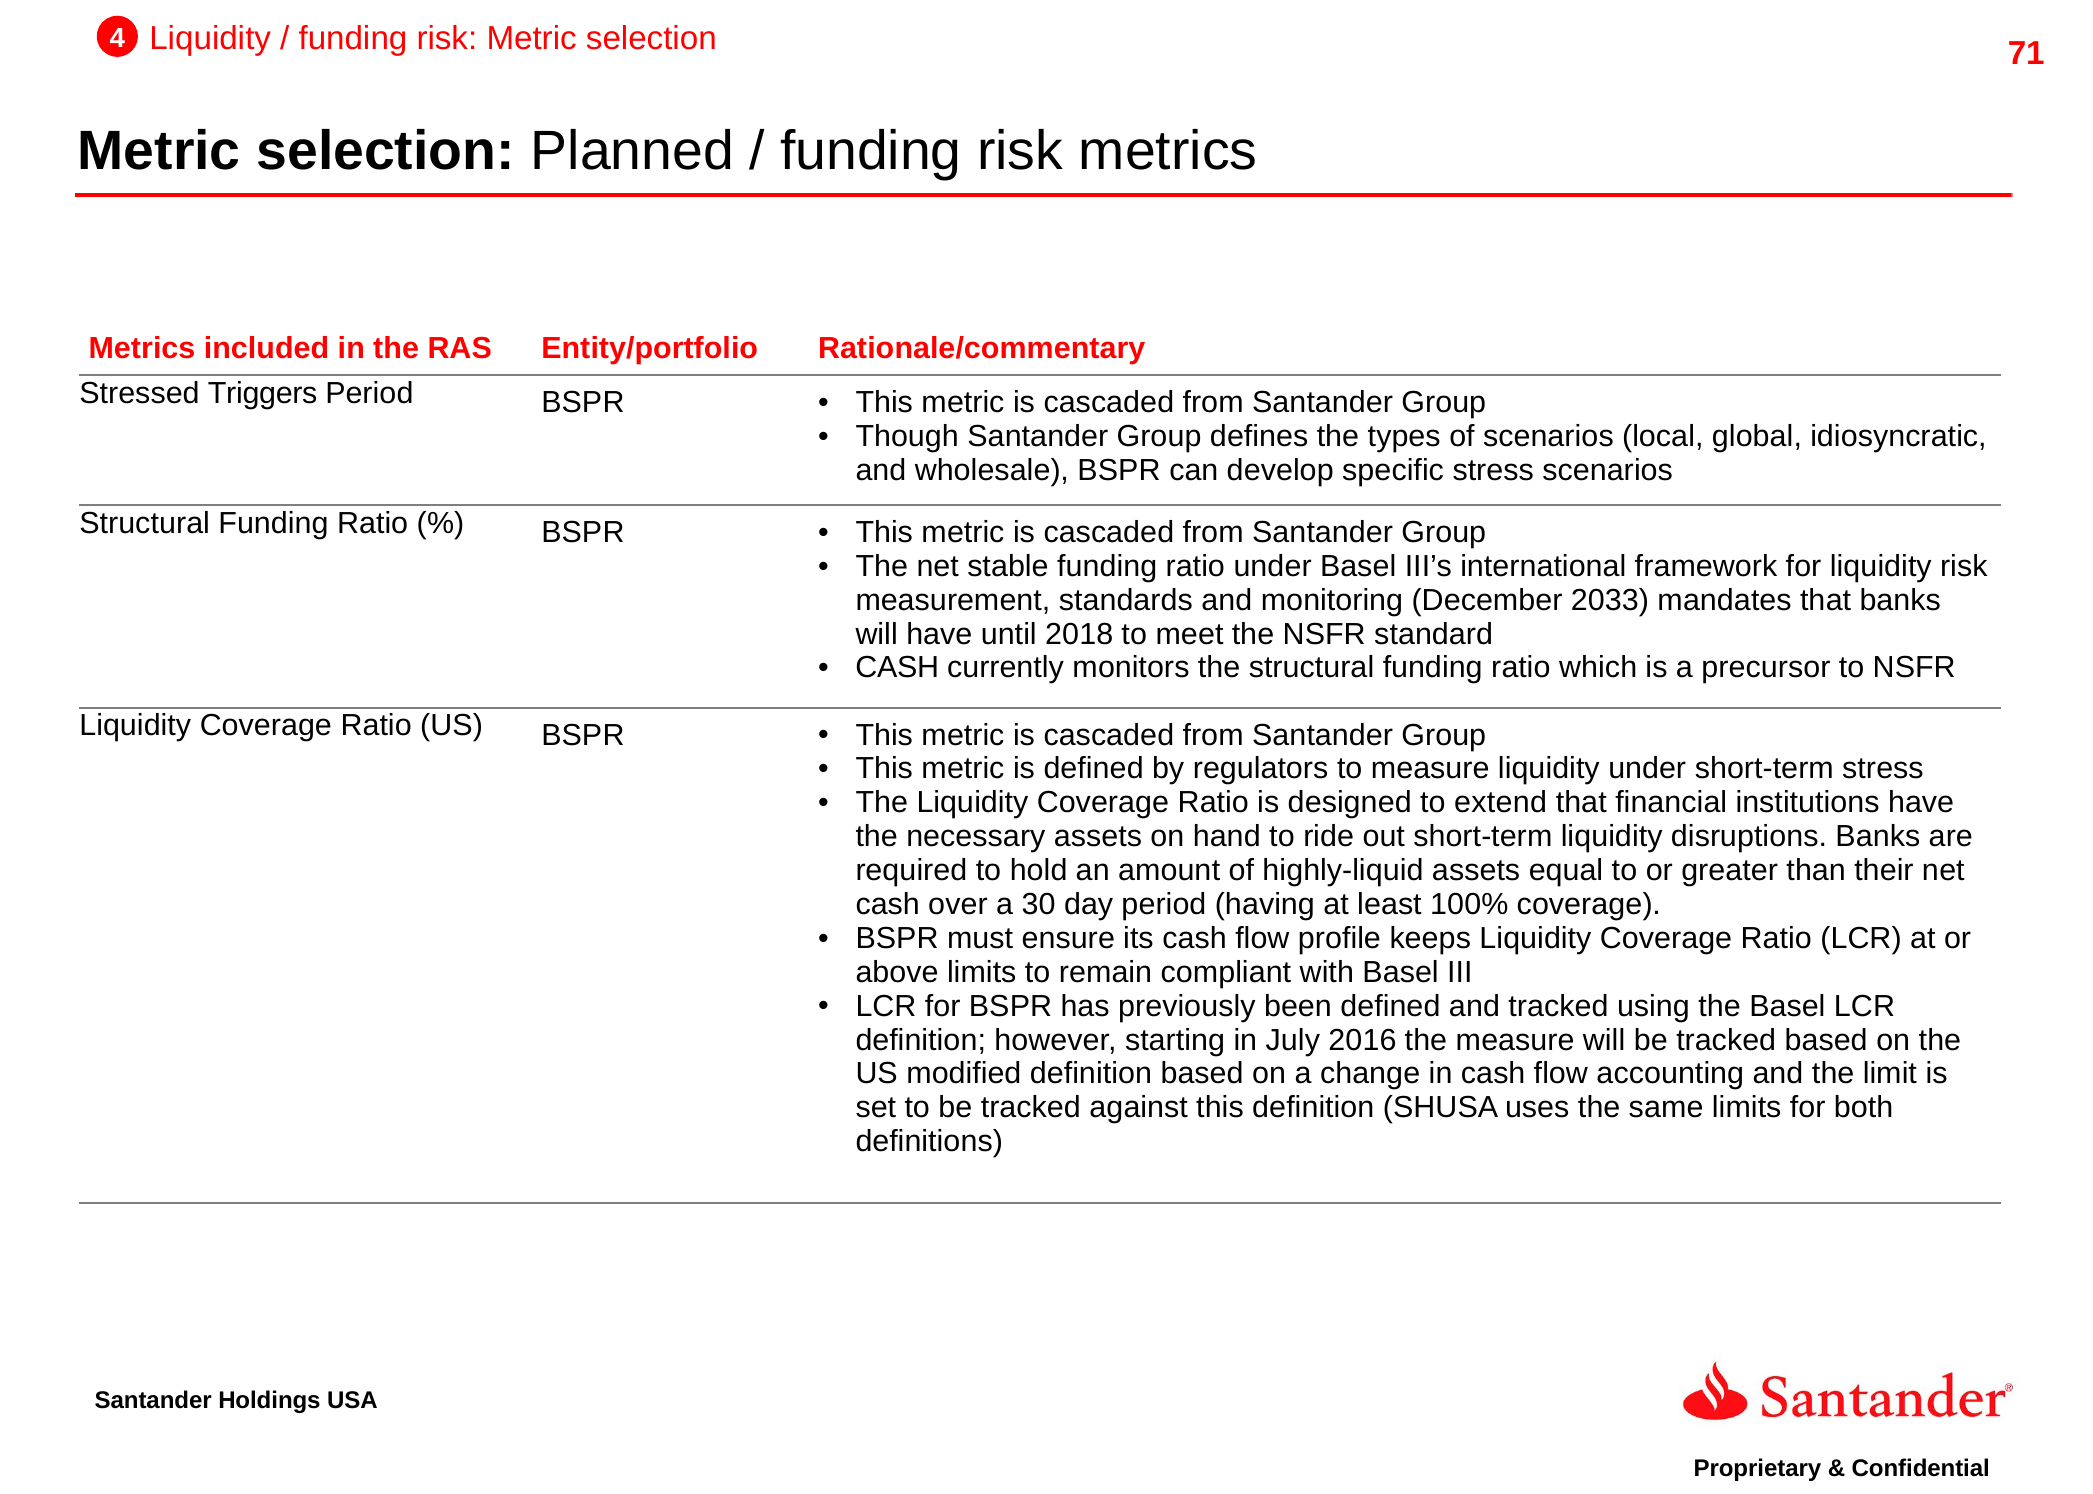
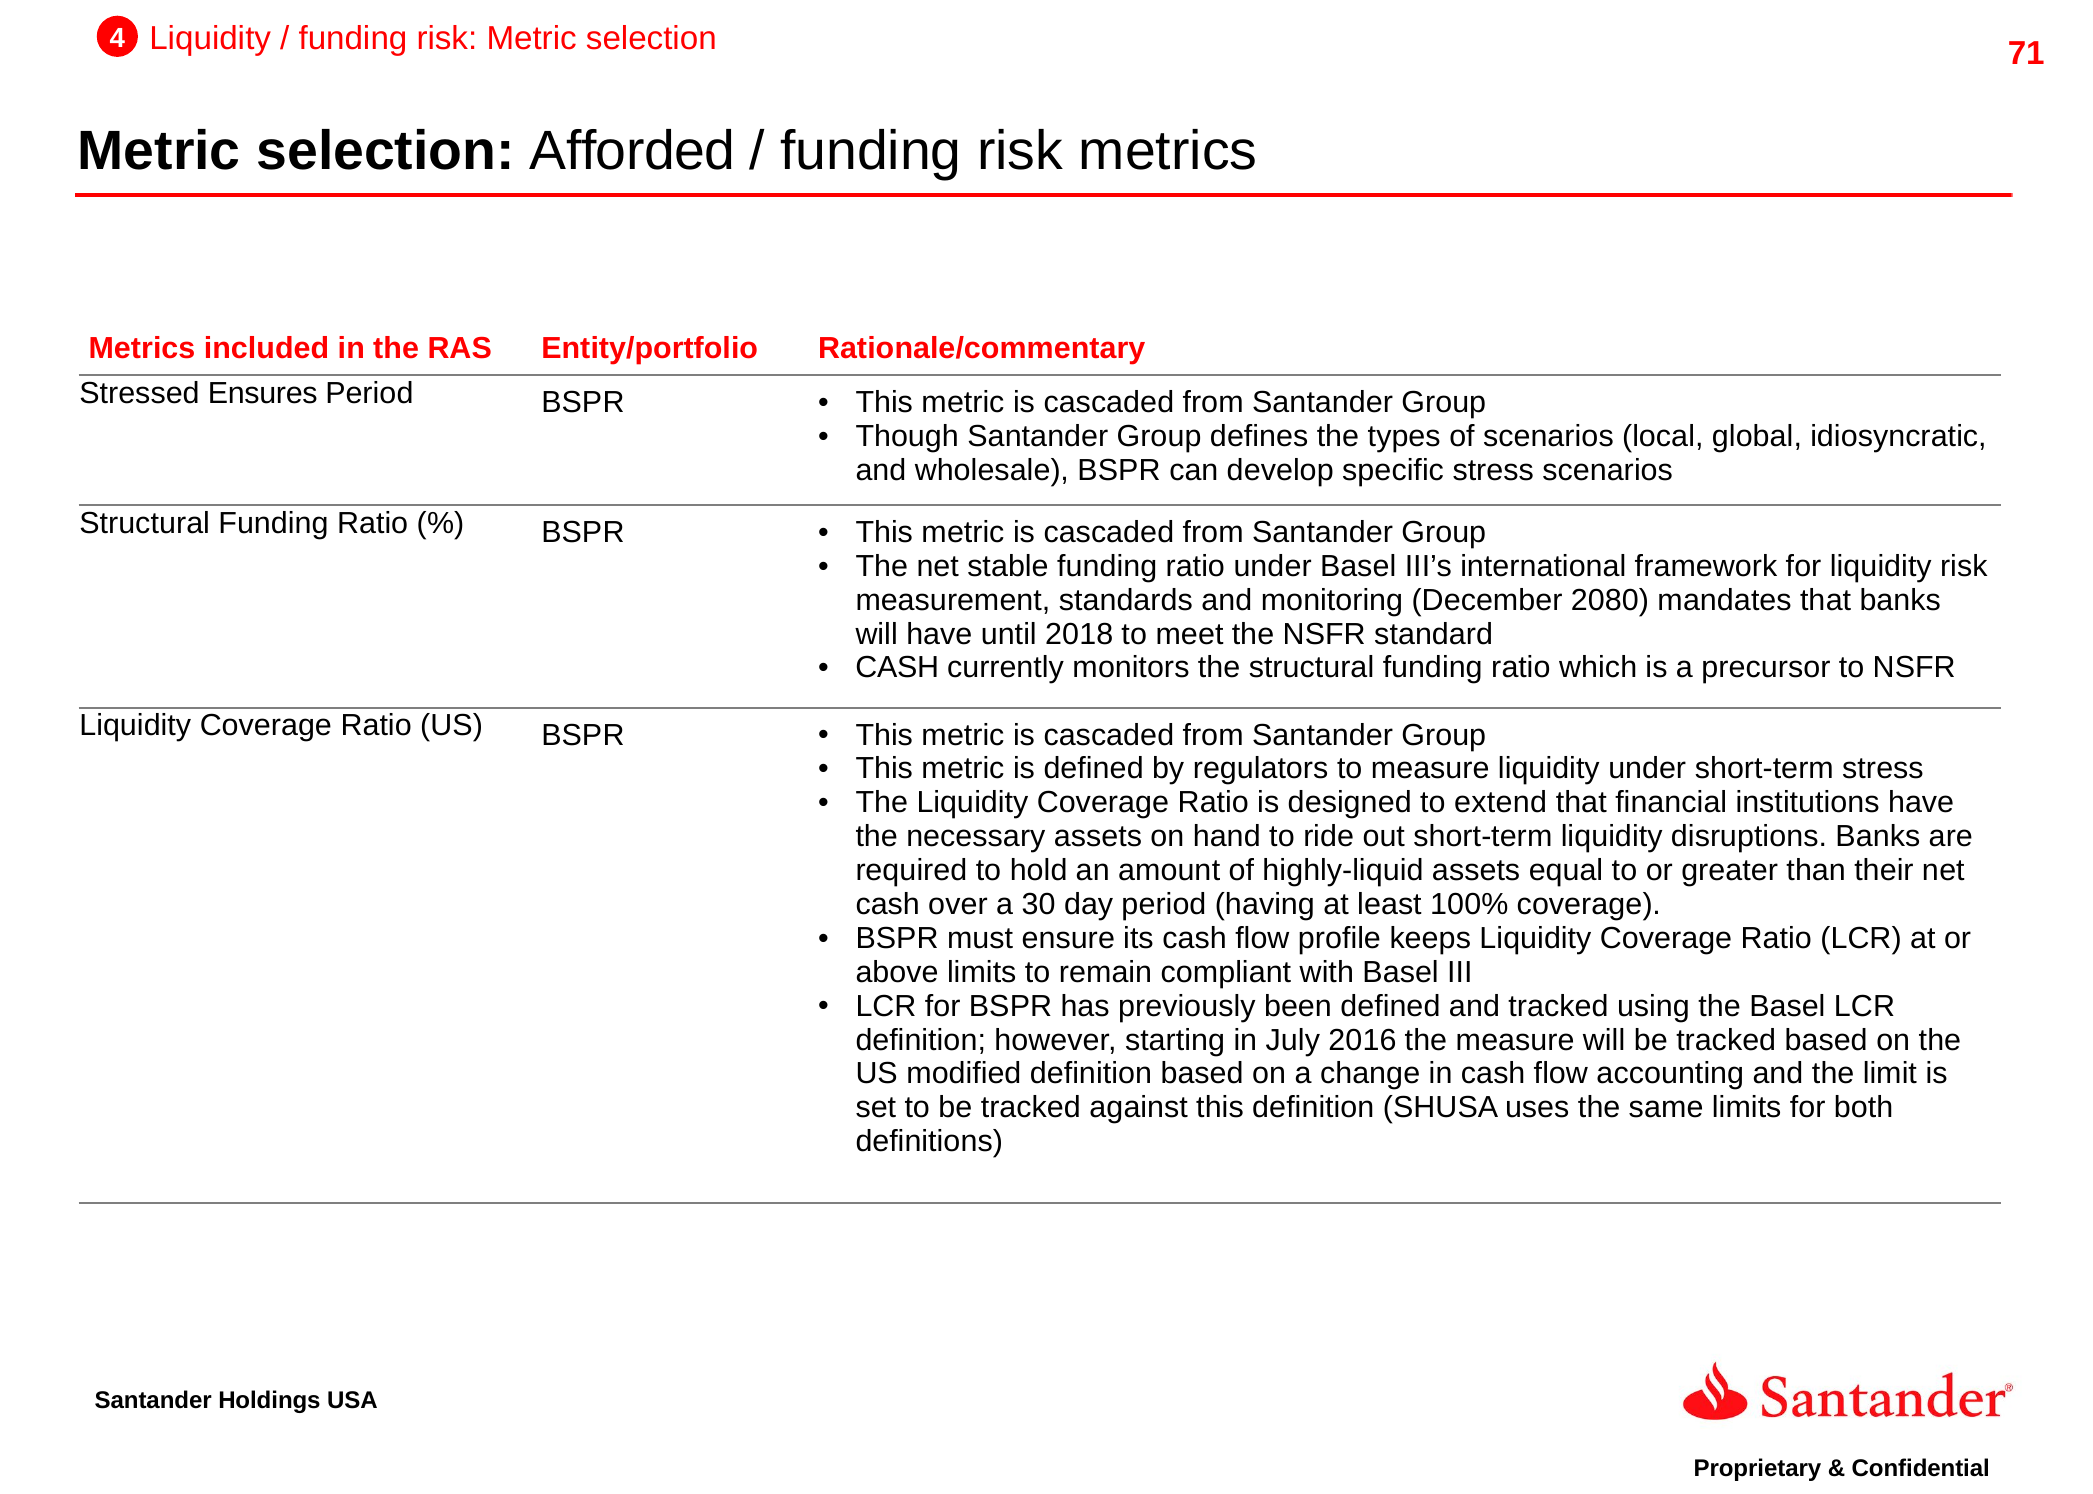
Planned: Planned -> Afforded (633, 151)
Triggers: Triggers -> Ensures (263, 394)
2033: 2033 -> 2080 (1610, 600)
